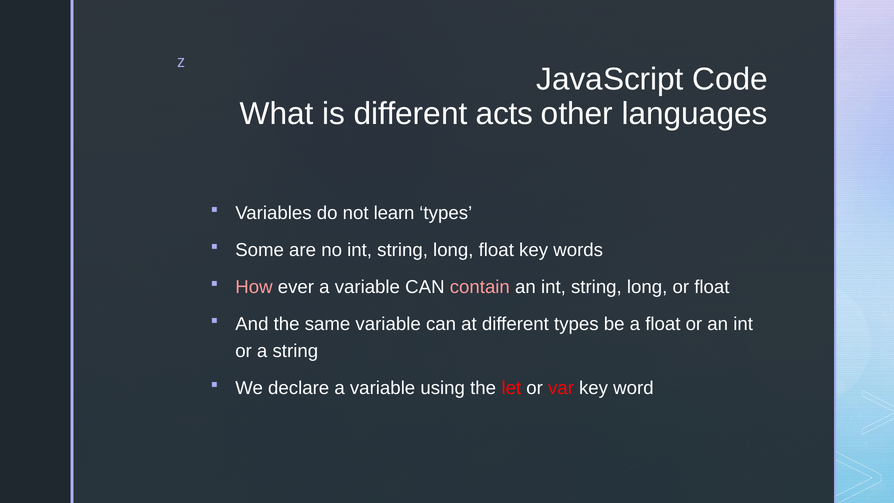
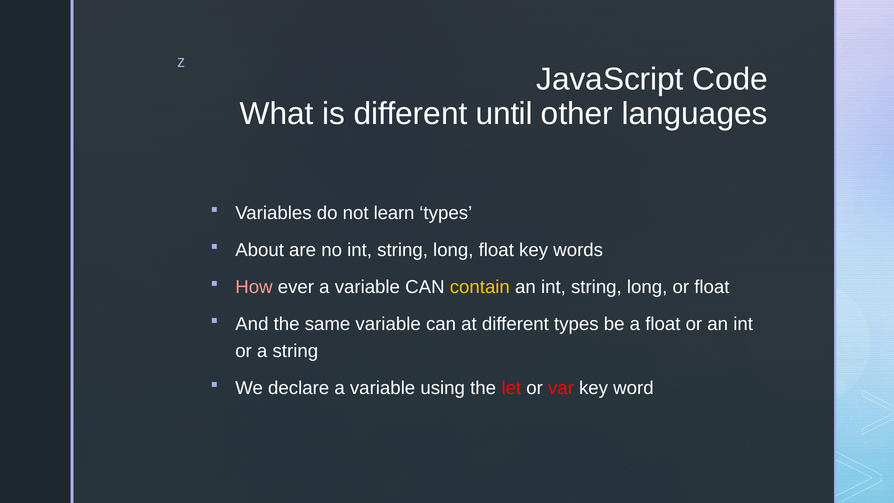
acts: acts -> until (504, 114)
Some: Some -> About (260, 250)
contain colour: pink -> yellow (480, 287)
